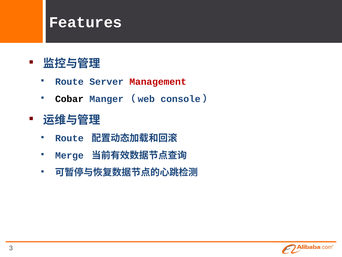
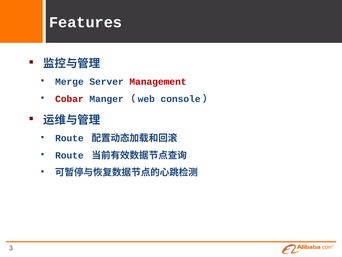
Route: Route -> Merge (69, 82)
Cobar colour: black -> red (69, 99)
Merge: Merge -> Route (69, 155)
